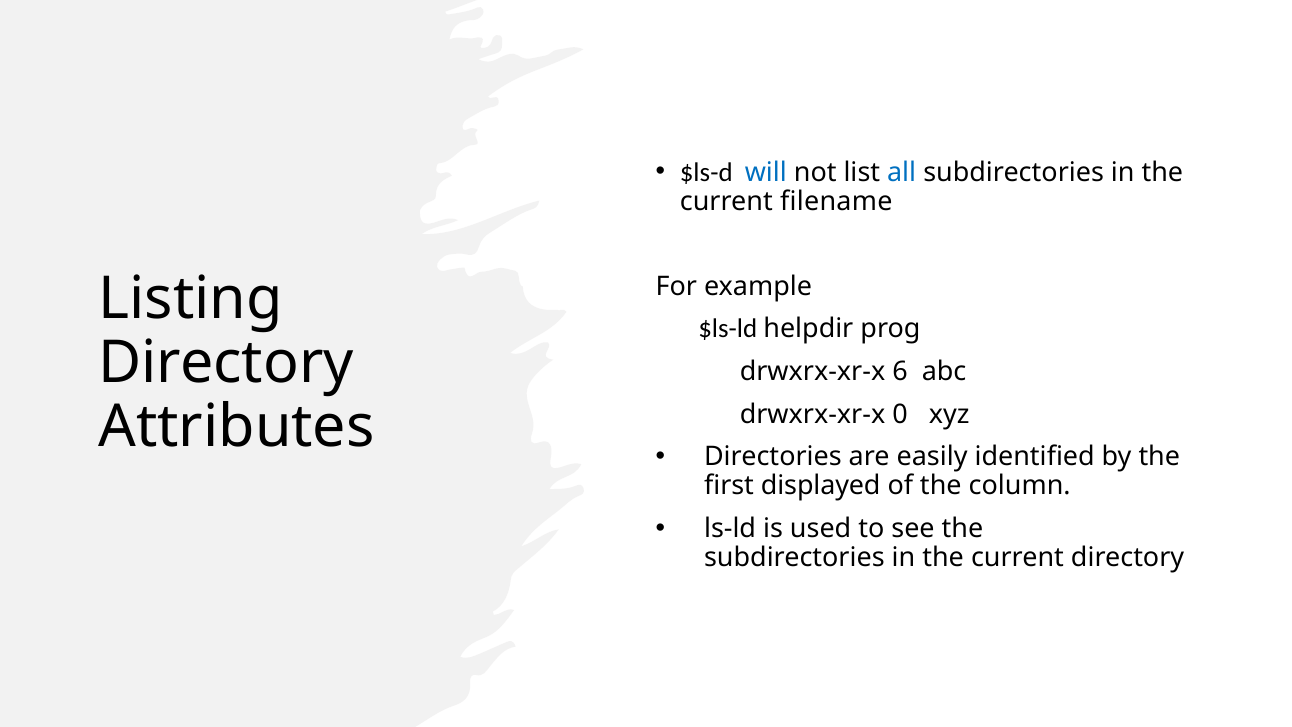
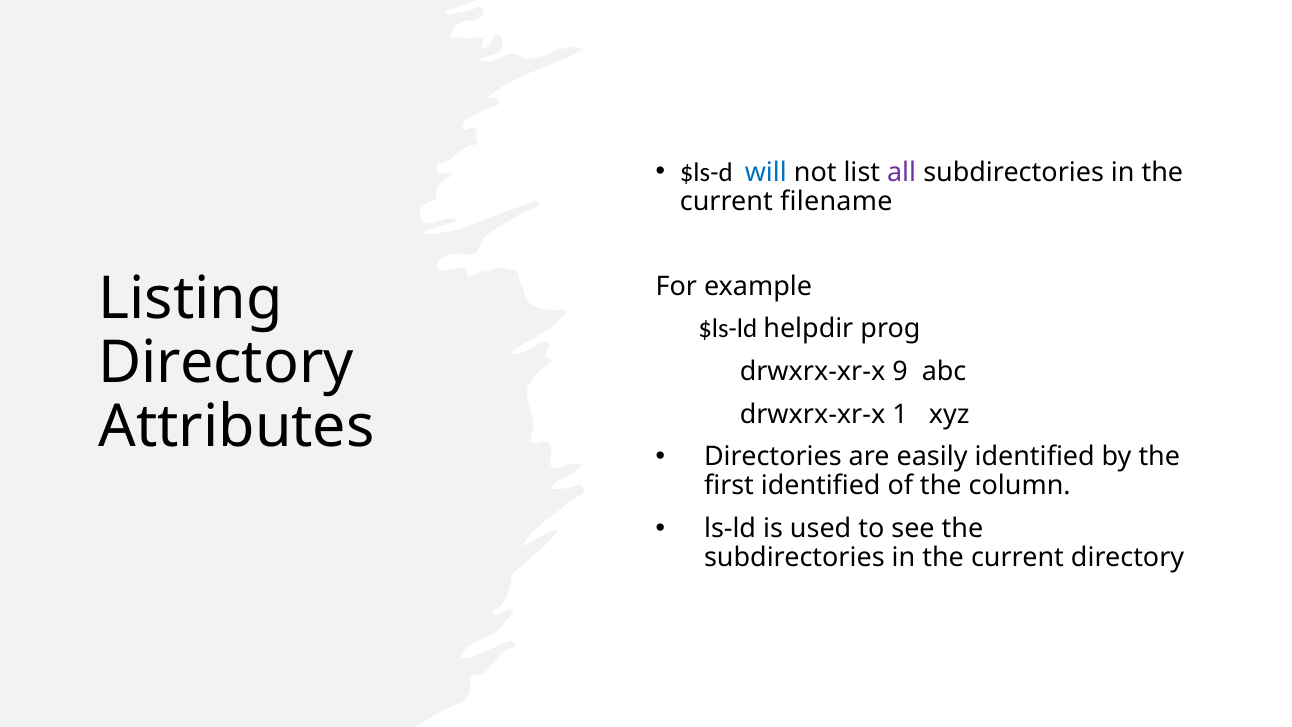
all colour: blue -> purple (902, 172)
6: 6 -> 9 (900, 372)
0: 0 -> 1 (900, 414)
first displayed: displayed -> identified (821, 486)
